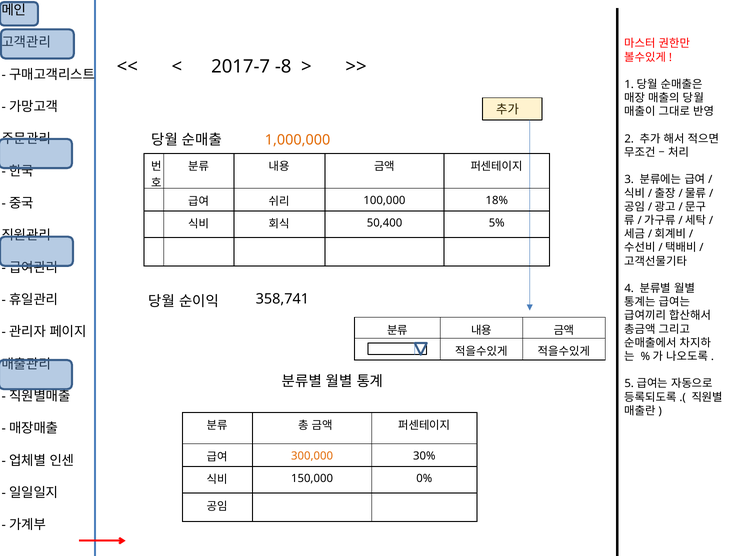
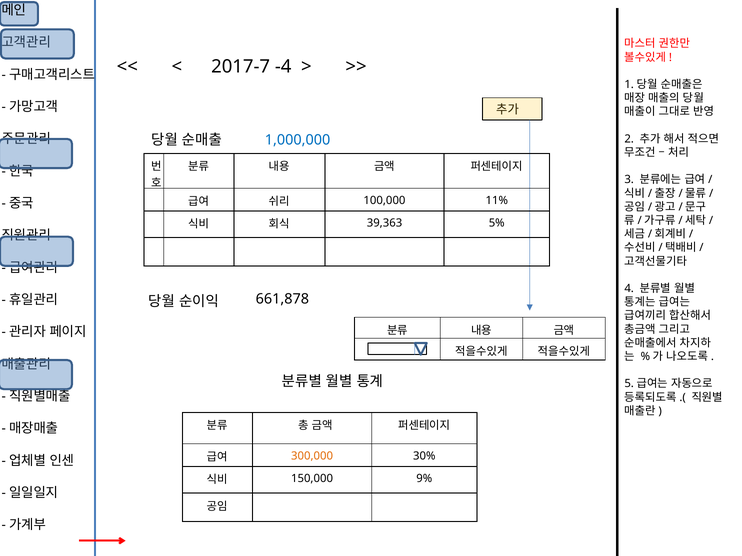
-8: -8 -> -4 (283, 66)
1,000,000 colour: orange -> blue (298, 140)
18%: 18% -> 11% (497, 200)
50,400: 50,400 -> 39,363 (385, 223)
358,741: 358,741 -> 661,878 (282, 299)
0%: 0% -> 9% (424, 479)
